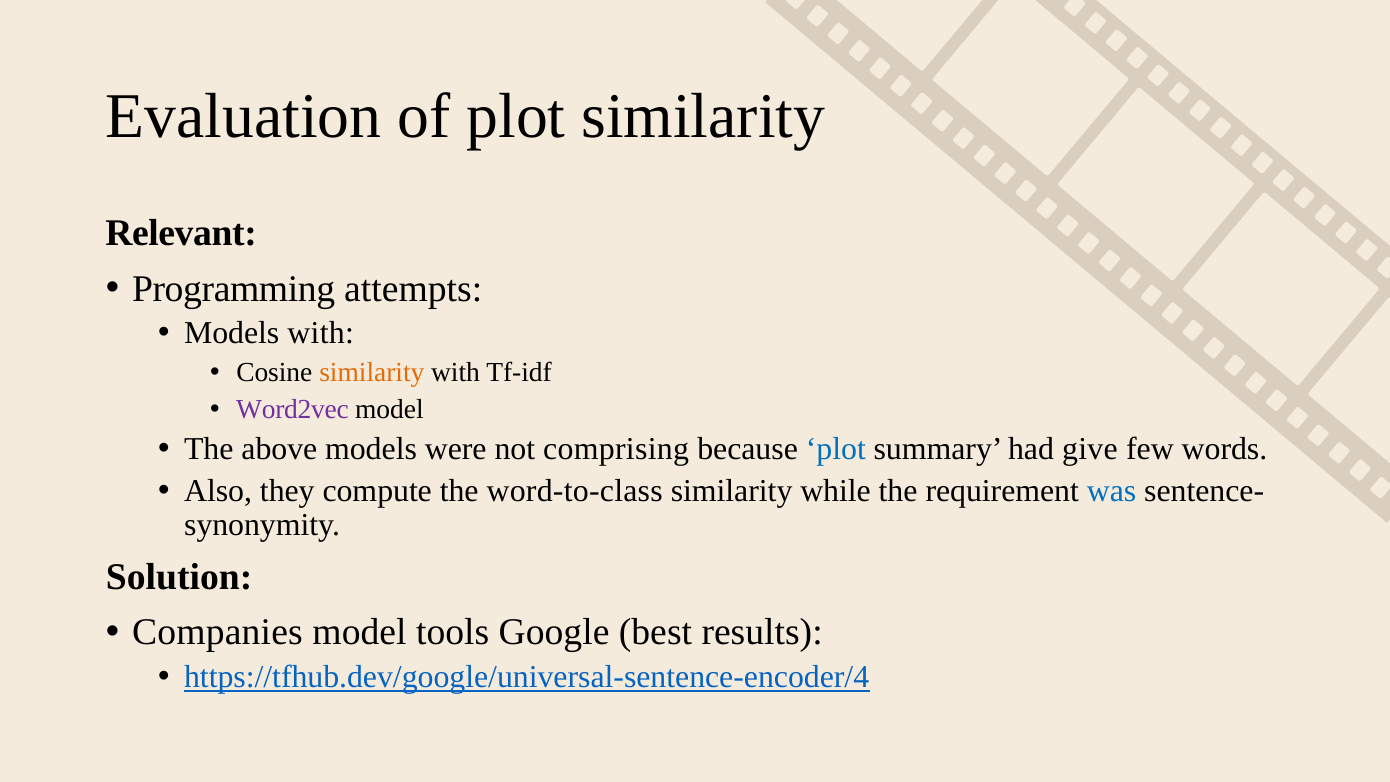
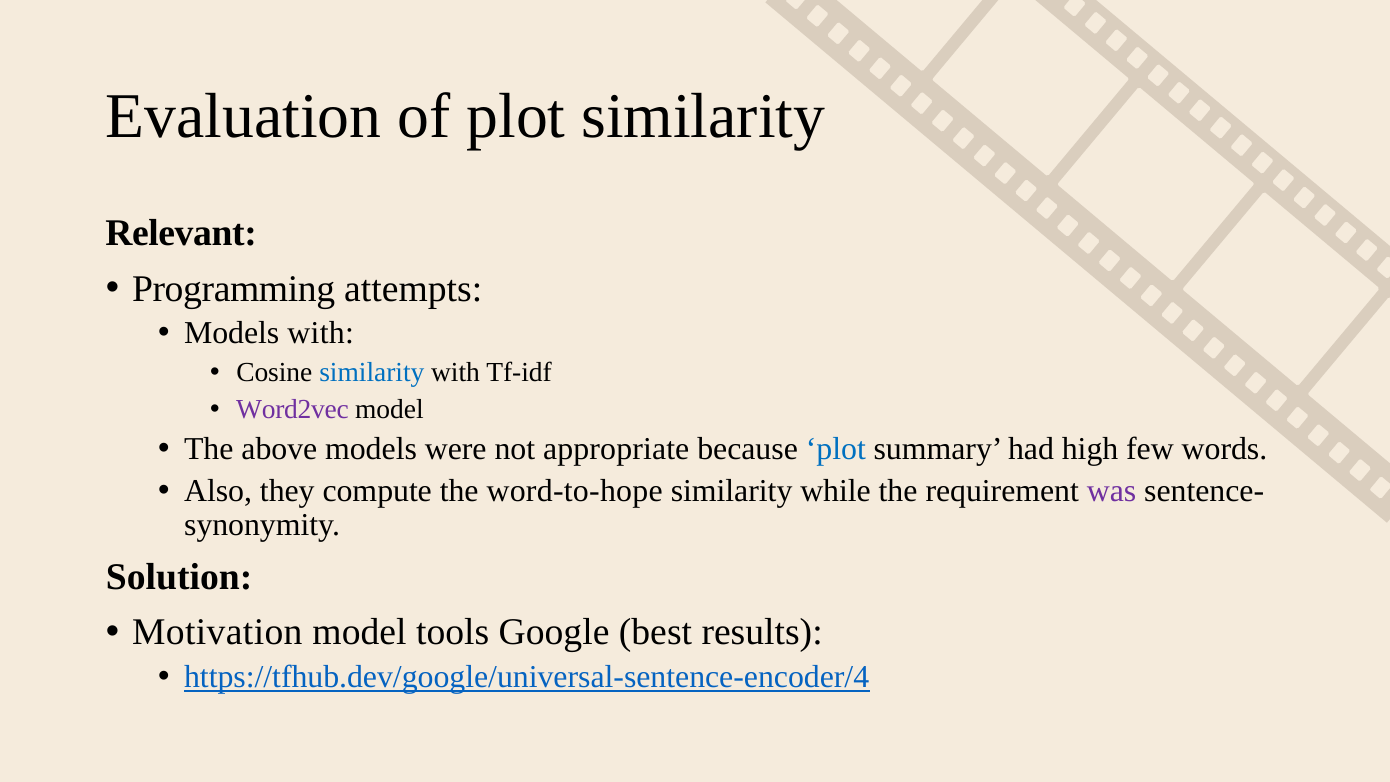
similarity colour: orange -> blue (372, 373)
comprising: comprising -> appropriate (616, 449)
give: give -> high (1090, 449)
word-to-class: word-to-class -> word-to-hope (575, 490)
was colour: blue -> purple (1112, 490)
Companies: Companies -> Motivation (217, 632)
